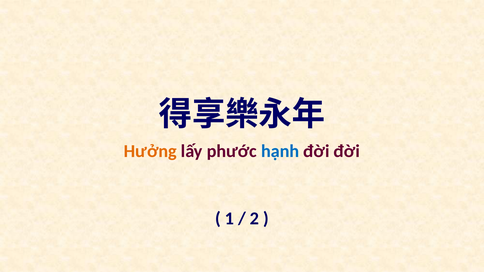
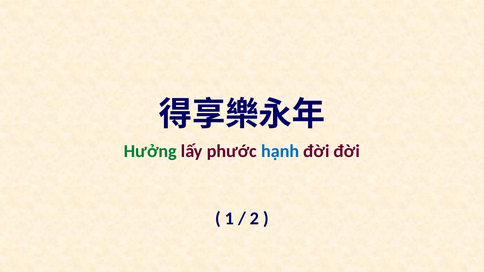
Hưởng colour: orange -> green (150, 151)
